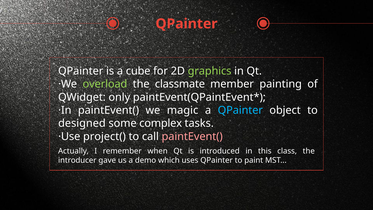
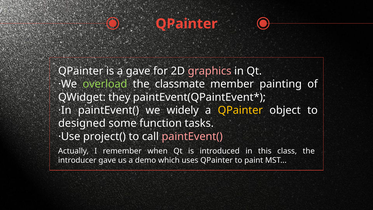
a cube: cube -> gave (138, 71)
graphics colour: light green -> pink (210, 71)
only: only -> they (119, 97)
magic: magic -> widely (183, 110)
QPainter colour: light blue -> yellow (240, 110)
complex: complex -> function (161, 123)
